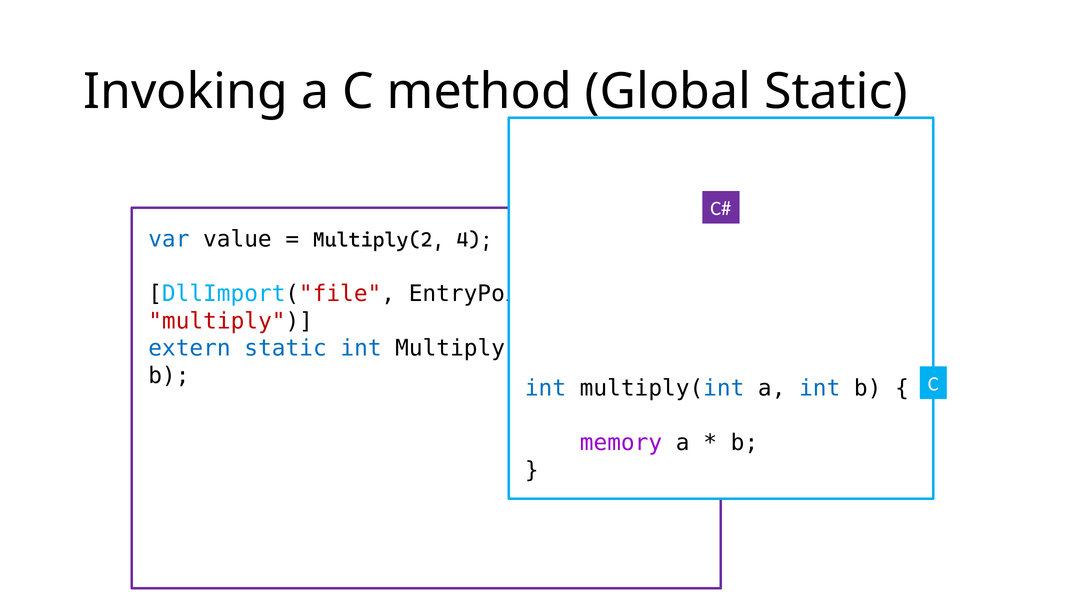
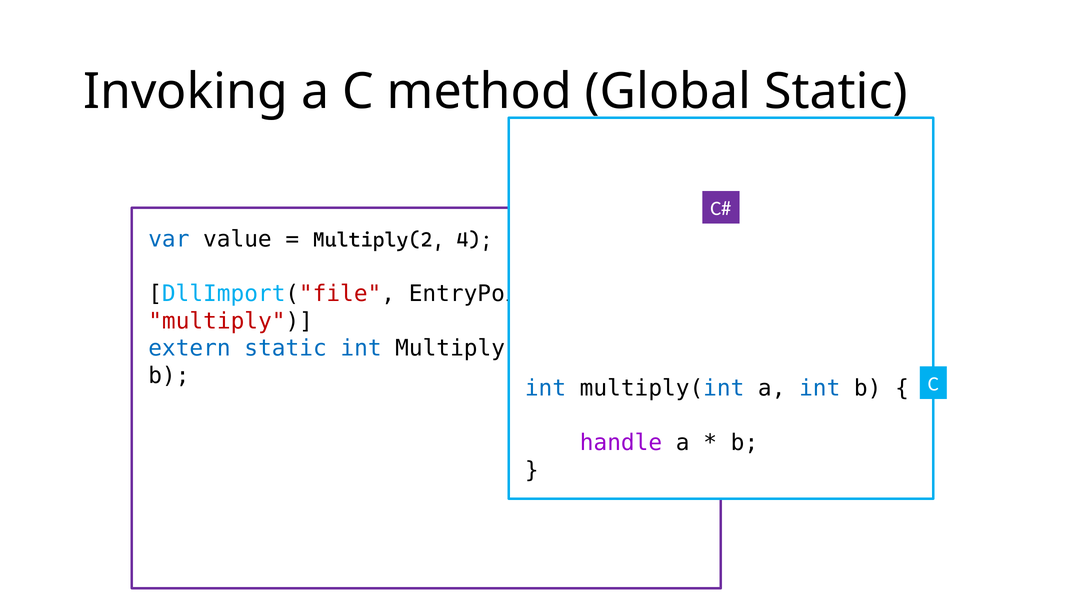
memory: memory -> handle (621, 443)
